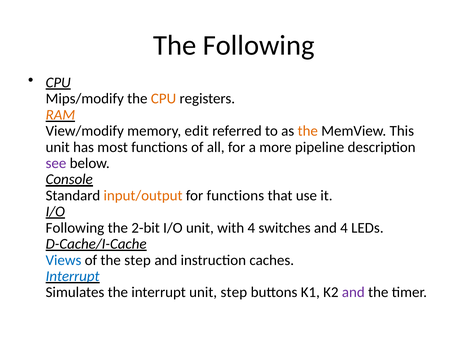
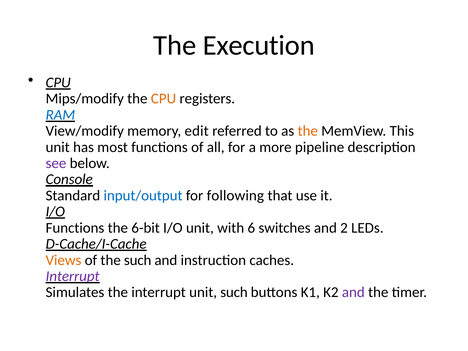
The Following: Following -> Execution (259, 45)
RAM colour: orange -> blue (60, 115)
input/output colour: orange -> blue (143, 196)
for functions: functions -> following (235, 196)
Following: Following -> Functions (75, 228)
2-bit: 2-bit -> 6-bit (146, 228)
with 4: 4 -> 6 (251, 228)
and 4: 4 -> 2 (344, 228)
Views colour: blue -> orange (63, 260)
the step: step -> such (138, 260)
Interrupt colour: blue -> purple (73, 276)
unit step: step -> such (234, 292)
